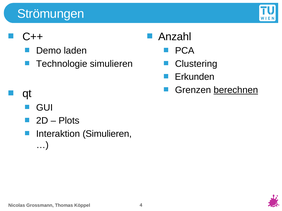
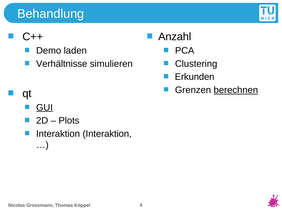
Strömungen: Strömungen -> Behandlung (51, 14)
Technologie: Technologie -> Verhältnisse (62, 64)
GUI underline: none -> present (44, 108)
Interaktion Simulieren: Simulieren -> Interaktion (107, 134)
